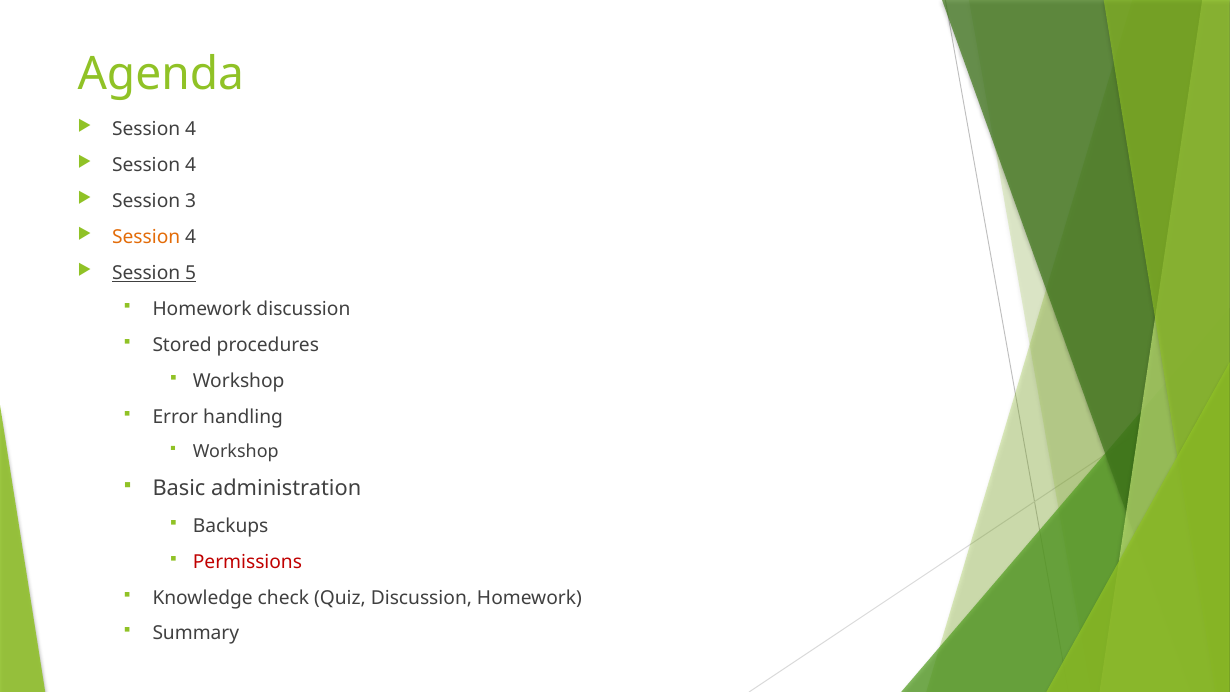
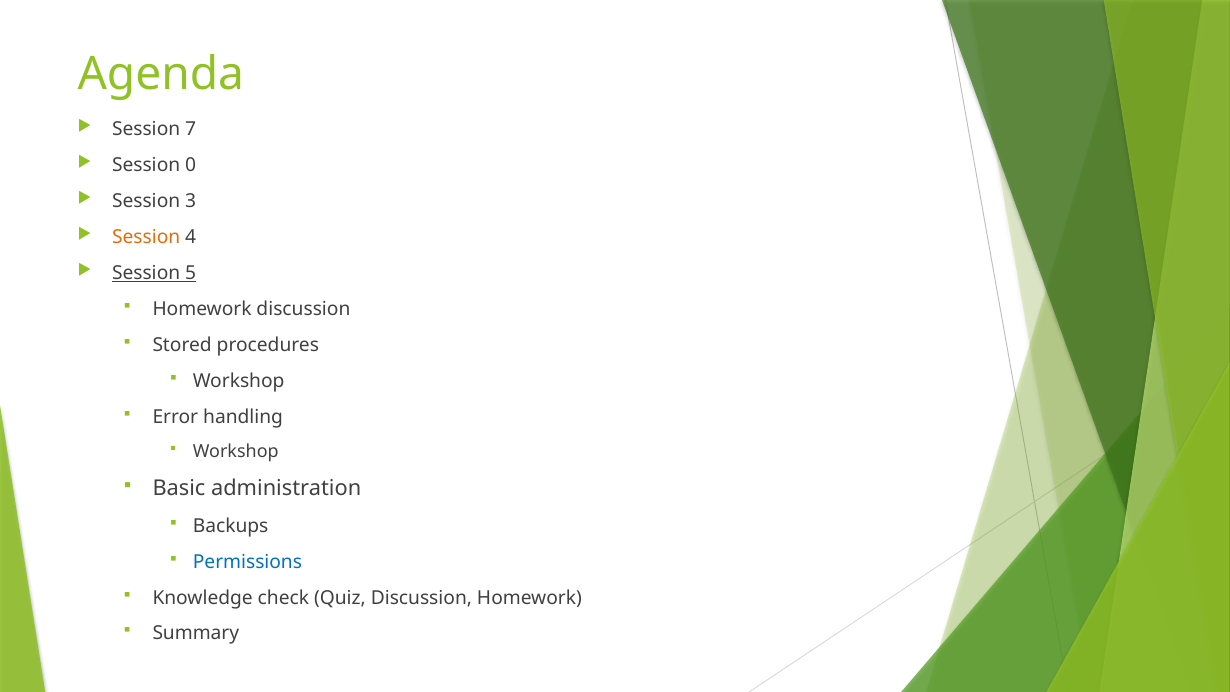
4: 4 -> 7 (191, 130)
4: 4 -> 0 (191, 165)
Permissions colour: red -> blue (247, 562)
